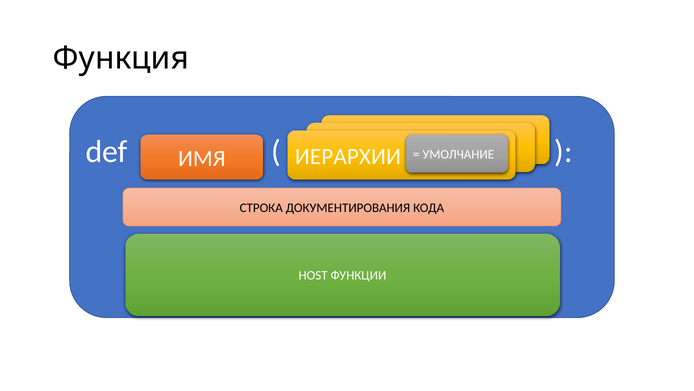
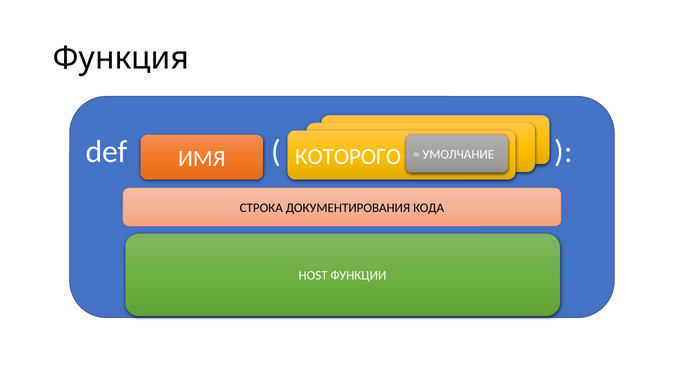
ИЕРАРХИИ: ИЕРАРХИИ -> КОТОРОГО (348, 156)
